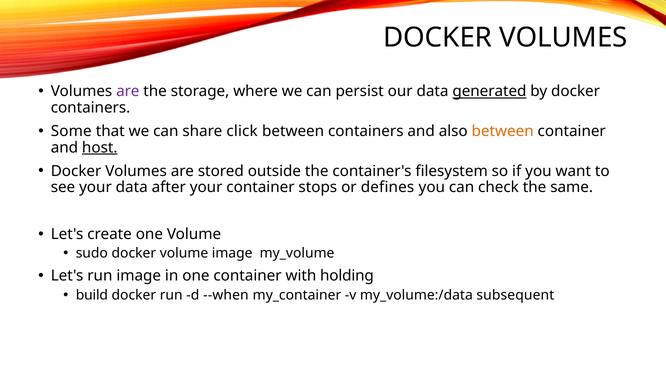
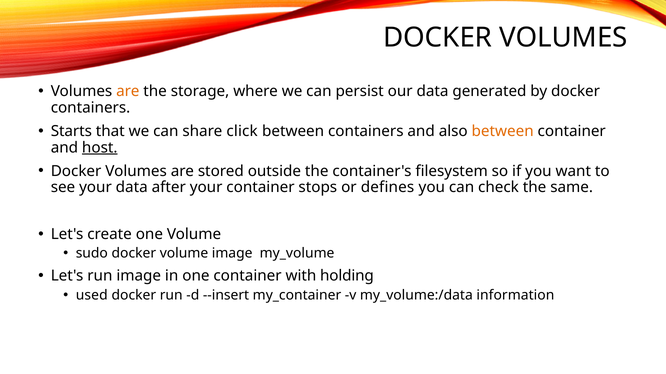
are colour: purple -> orange (128, 92)
generated underline: present -> none (489, 92)
Some: Some -> Starts (71, 131)
build: build -> used (92, 296)
--when: --when -> --insert (226, 296)
subsequent: subsequent -> information (515, 296)
